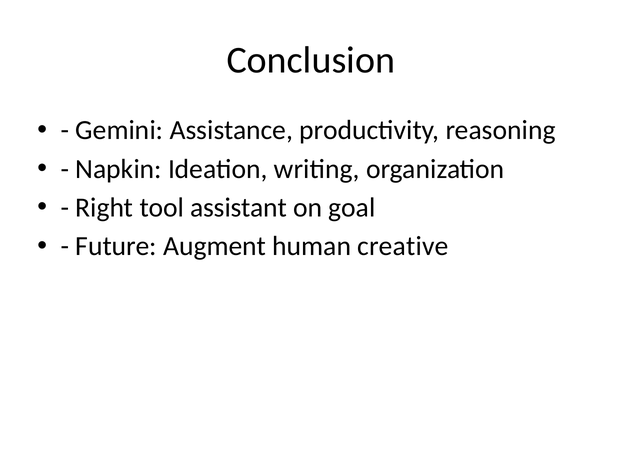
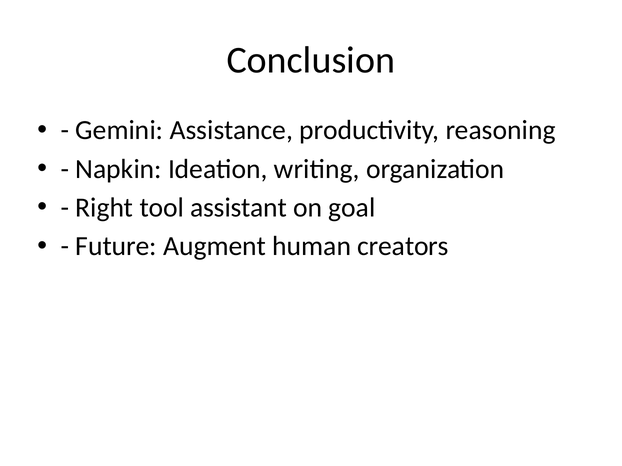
creative: creative -> creators (403, 247)
